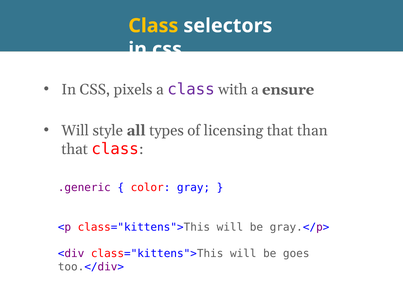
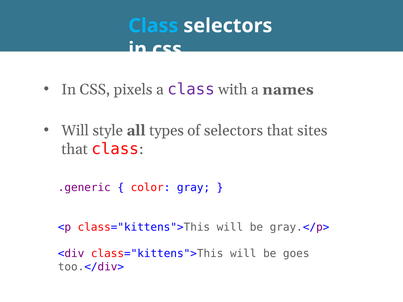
Class colour: yellow -> light blue (153, 26)
ensure: ensure -> names (288, 90)
of licensing: licensing -> selectors (233, 131)
than: than -> sites (312, 131)
